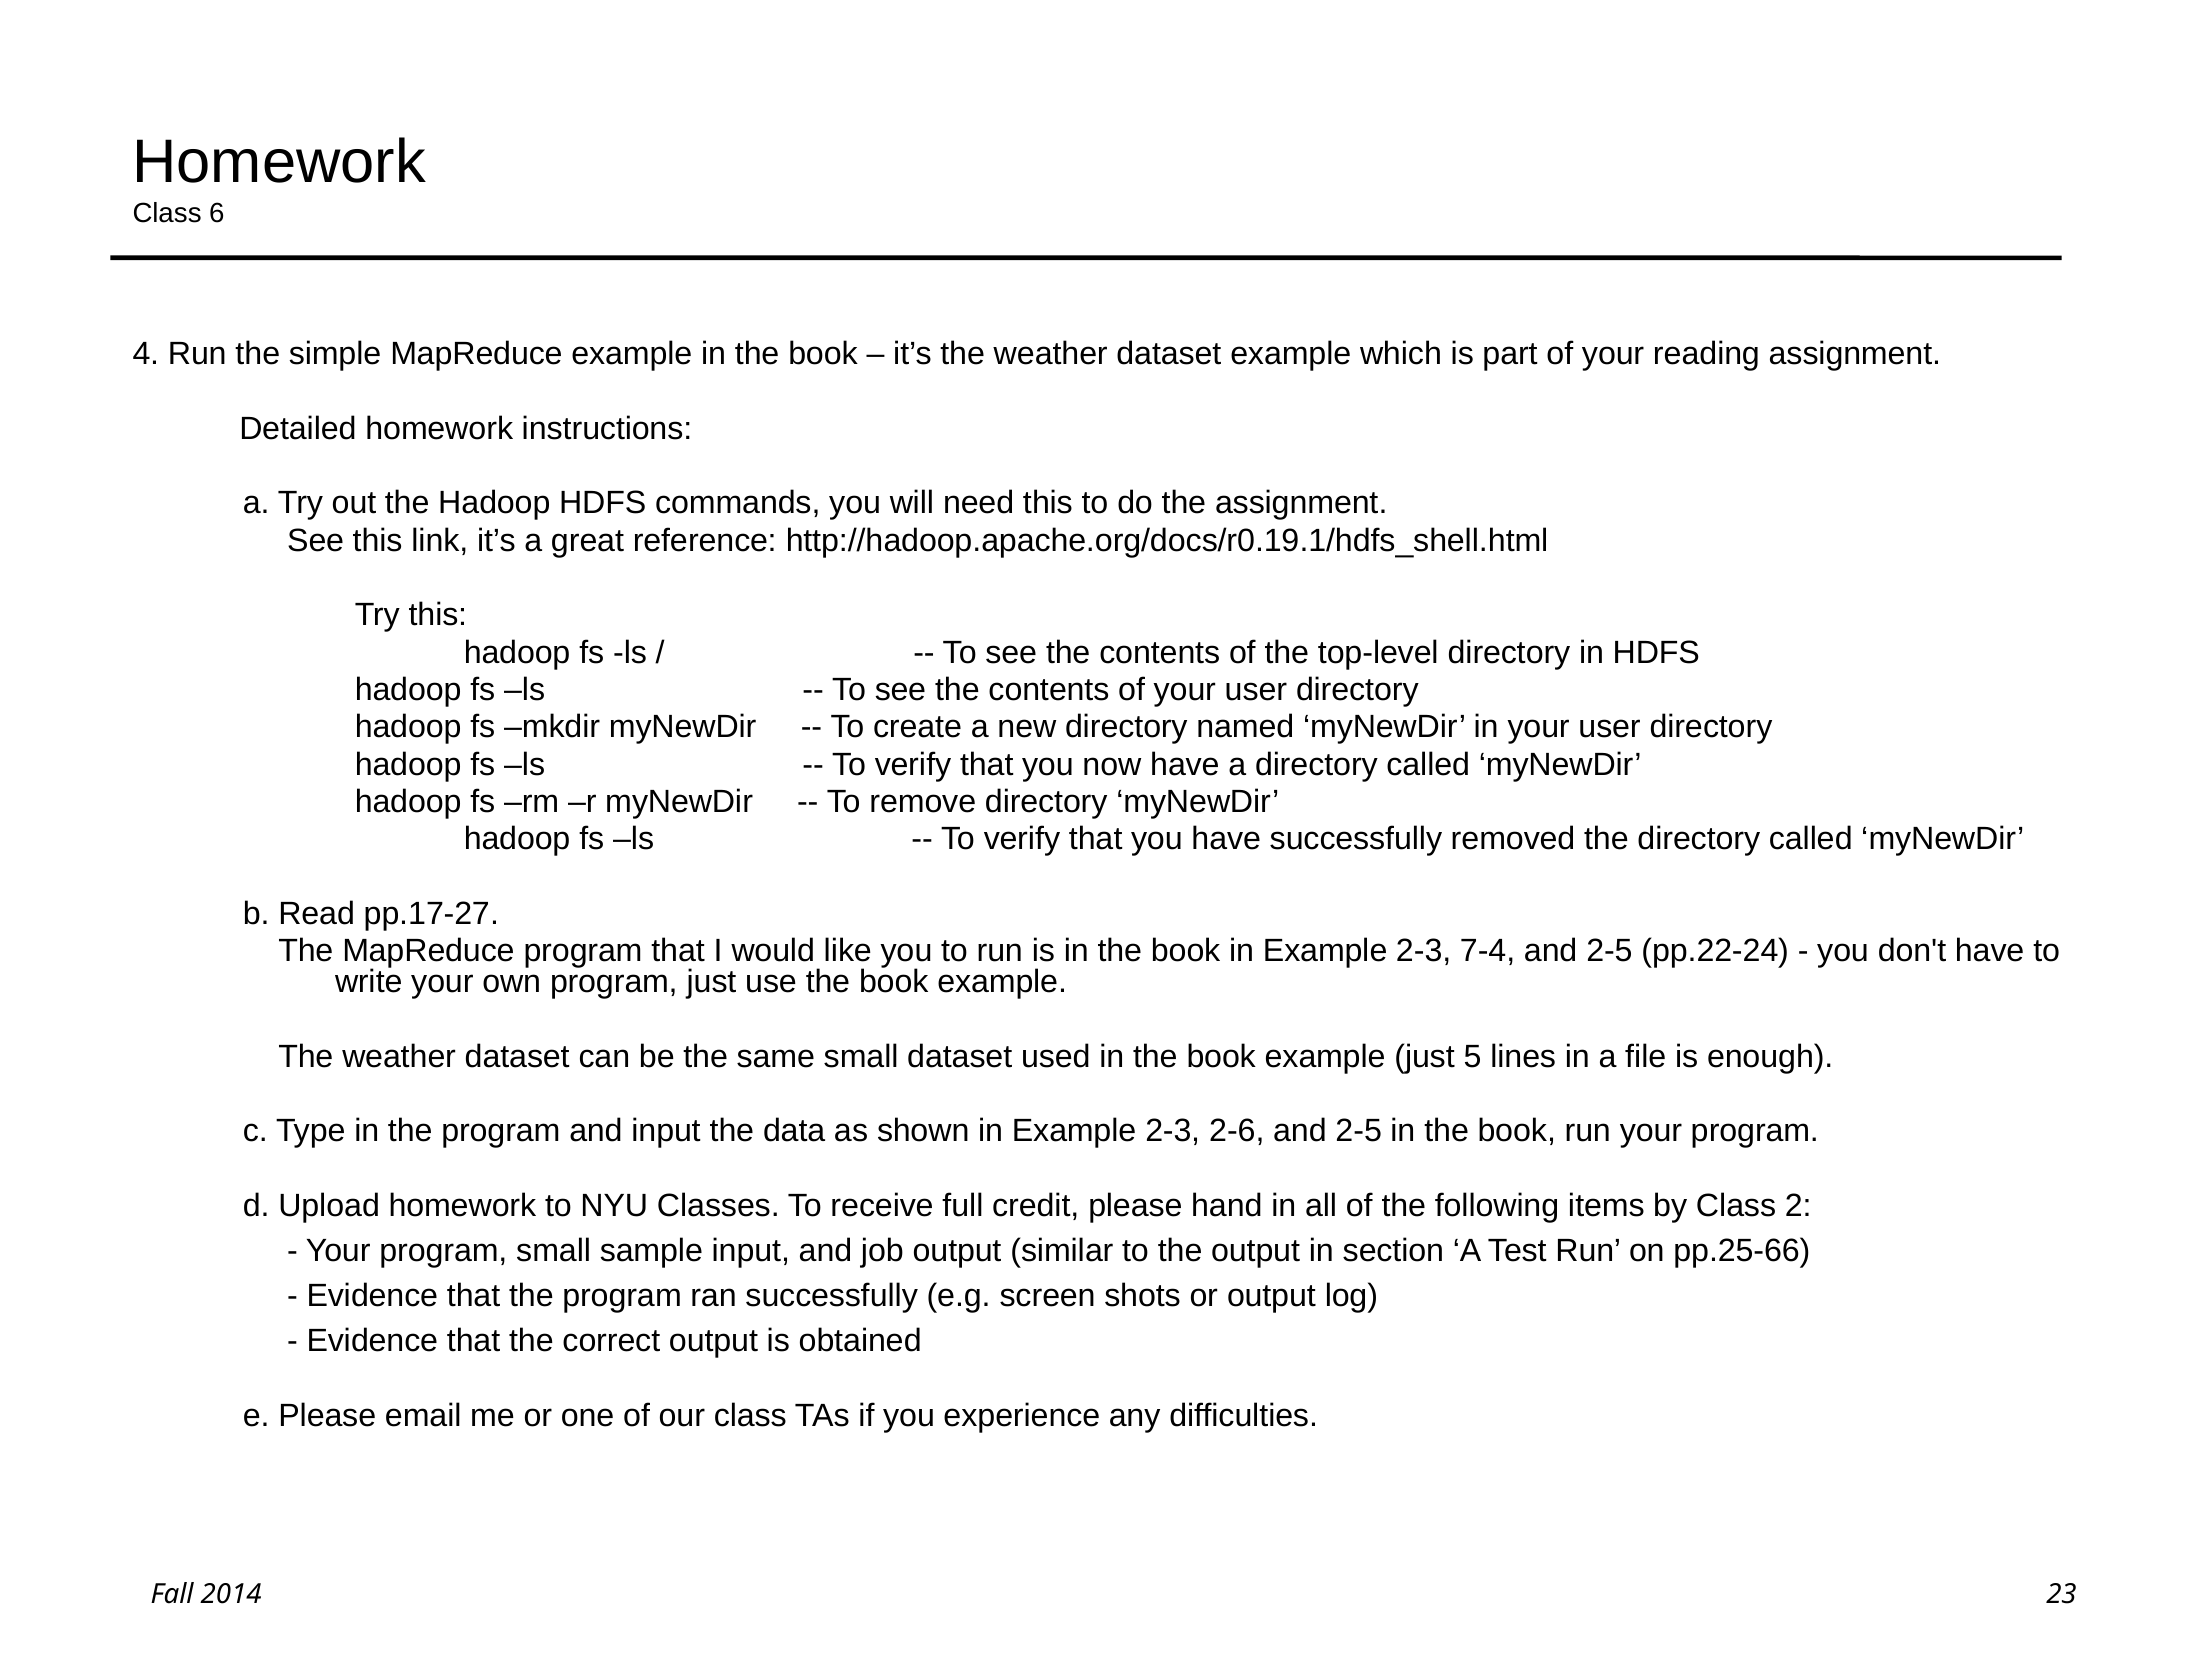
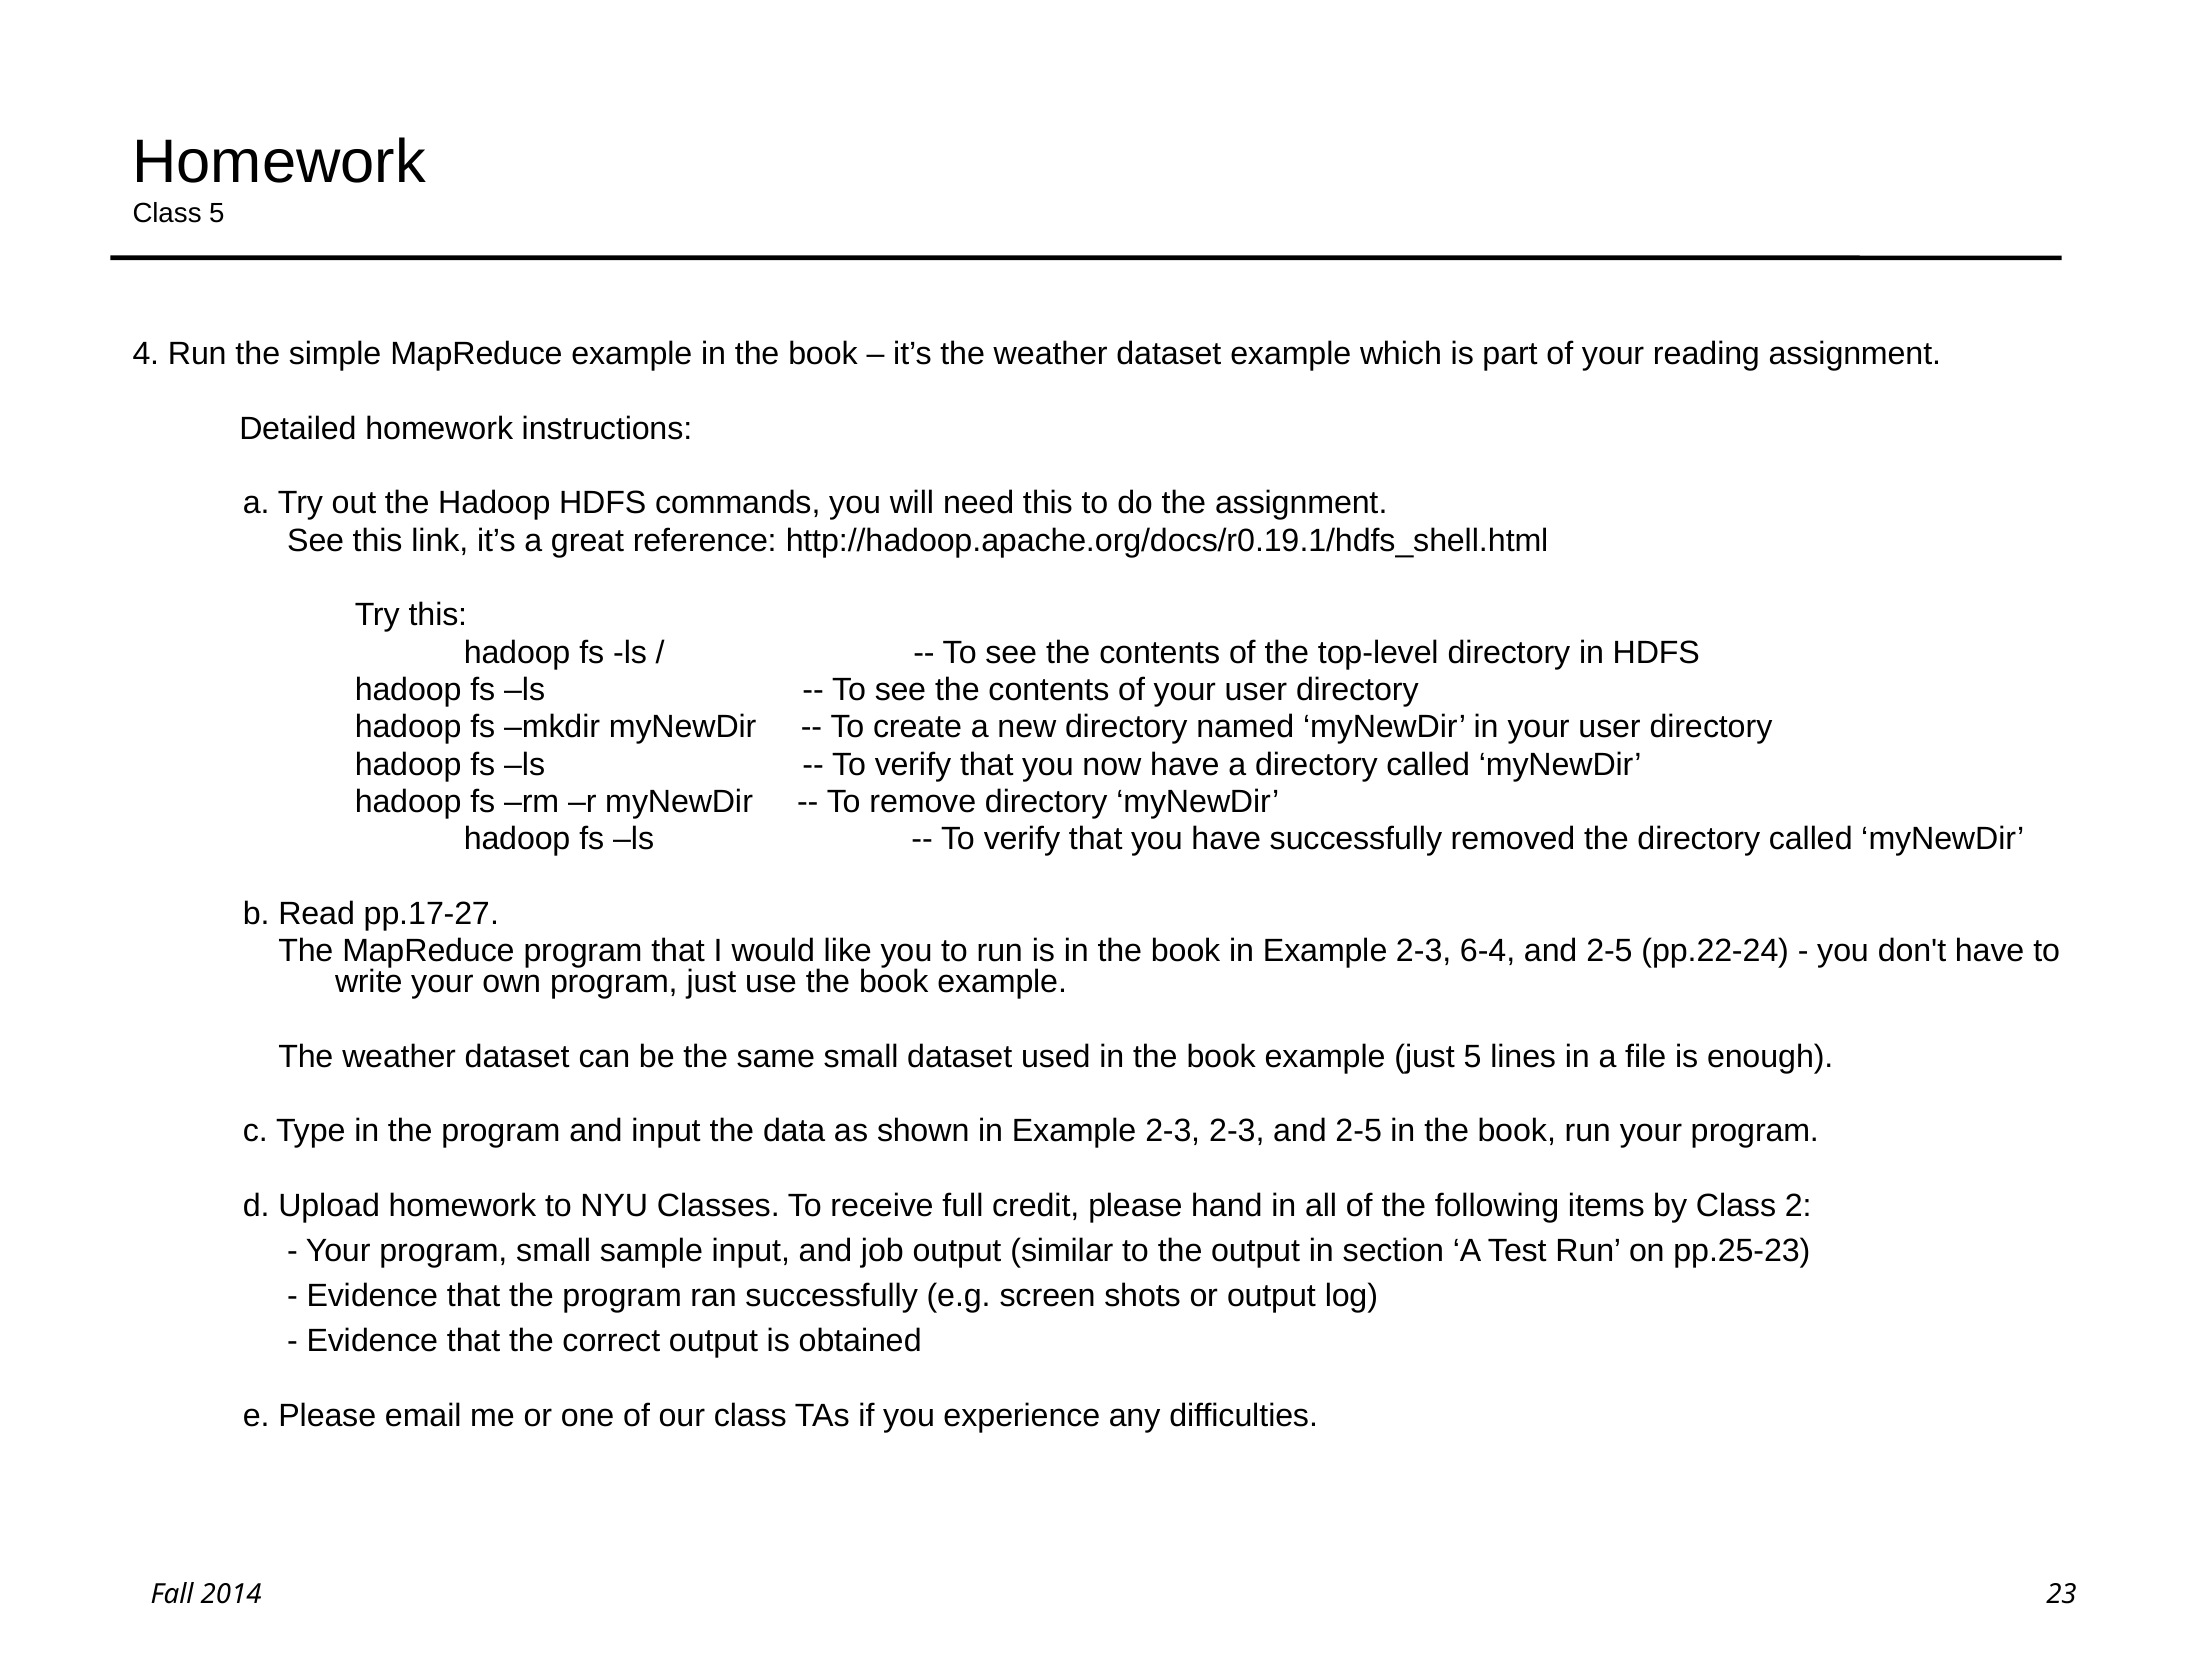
Class 6: 6 -> 5 (217, 214)
7-4: 7-4 -> 6-4 (1488, 951)
2-3 2-6: 2-6 -> 2-3 (1237, 1131)
pp.25-66: pp.25-66 -> pp.25-23 (1742, 1251)
